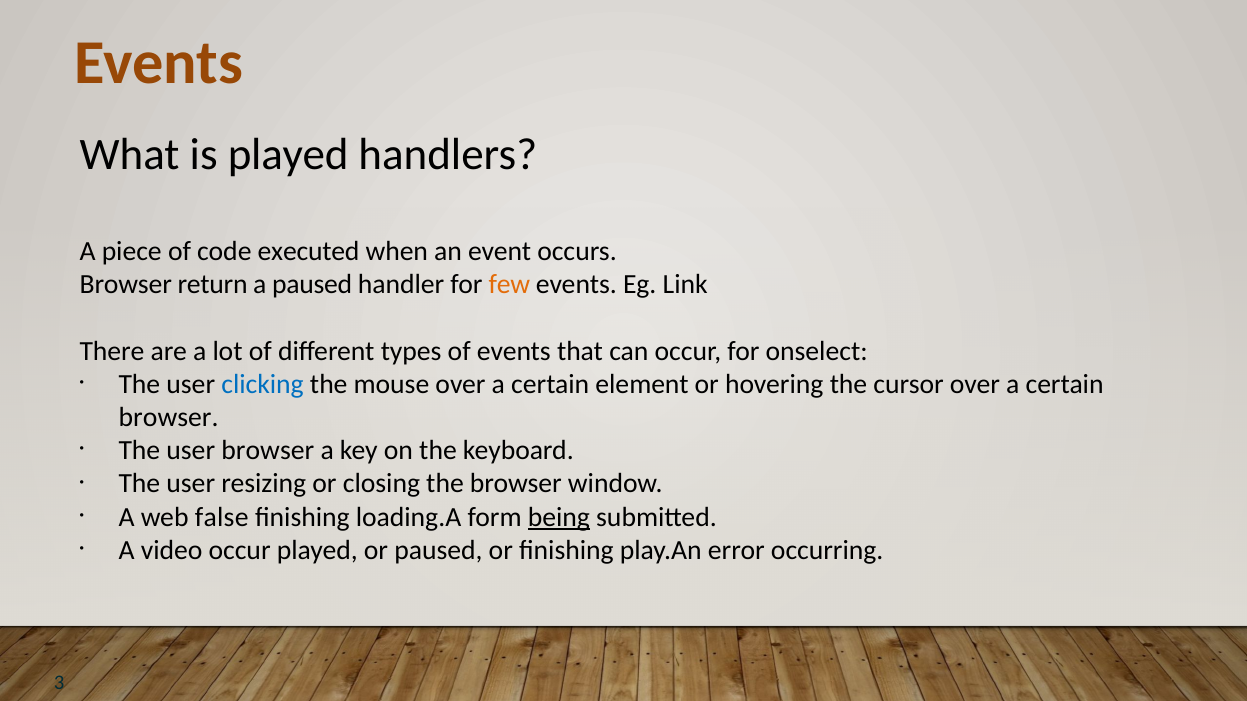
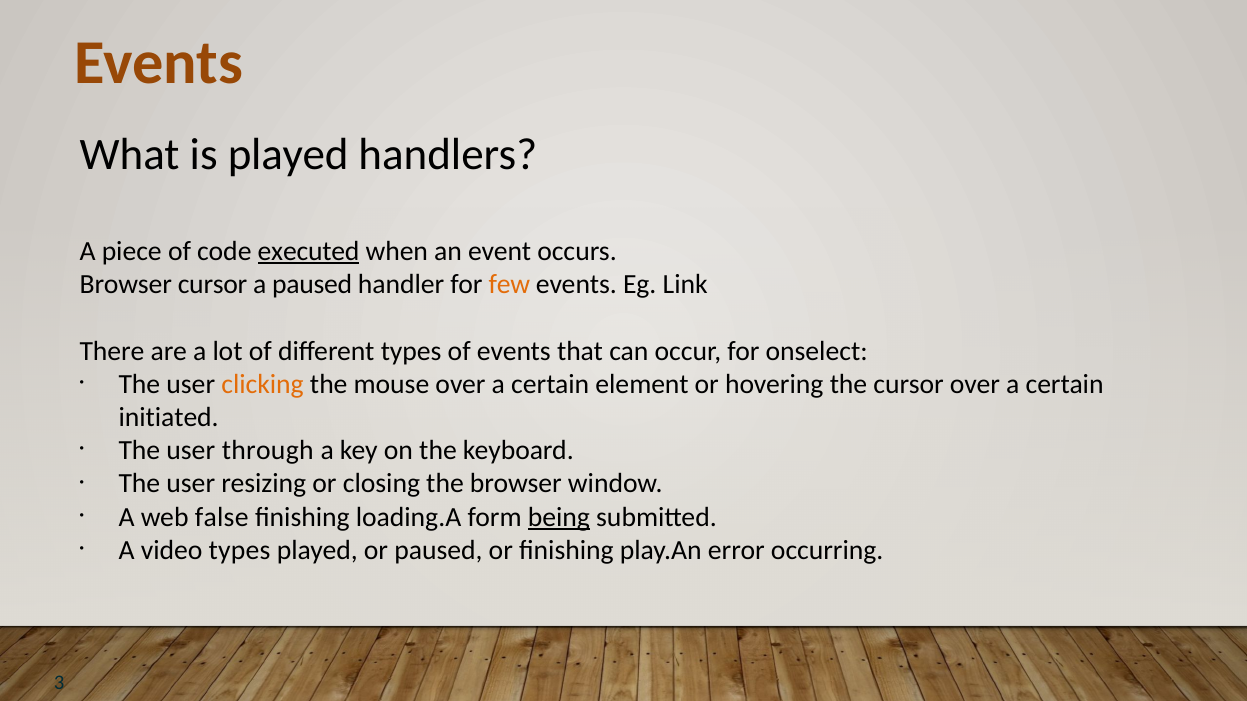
executed underline: none -> present (309, 251)
Browser return: return -> cursor (213, 285)
clicking colour: blue -> orange (263, 384)
browser: browser -> initiated (169, 418)
user browser: browser -> through (268, 451)
video occur: occur -> types (239, 551)
